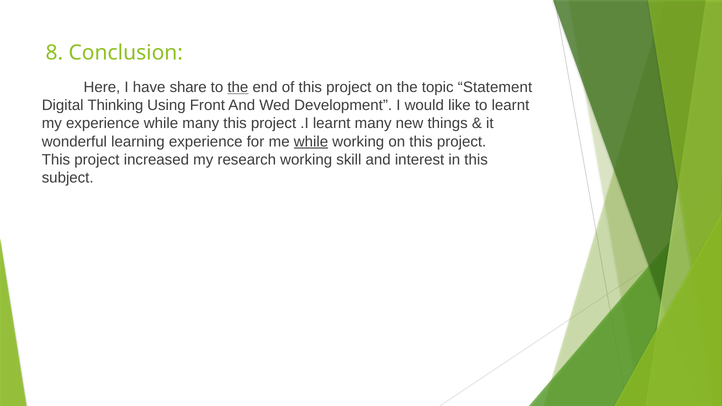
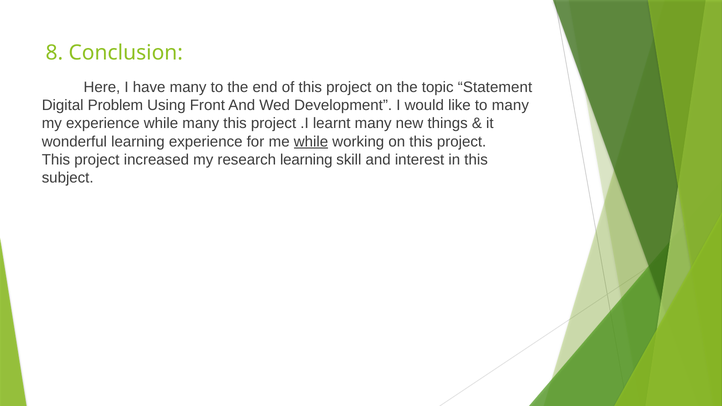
have share: share -> many (188, 87)
the underline: present -> none (238, 87)
Thinking: Thinking -> Problem (115, 105)
to learnt: learnt -> many (510, 105)
research working: working -> learning (306, 160)
